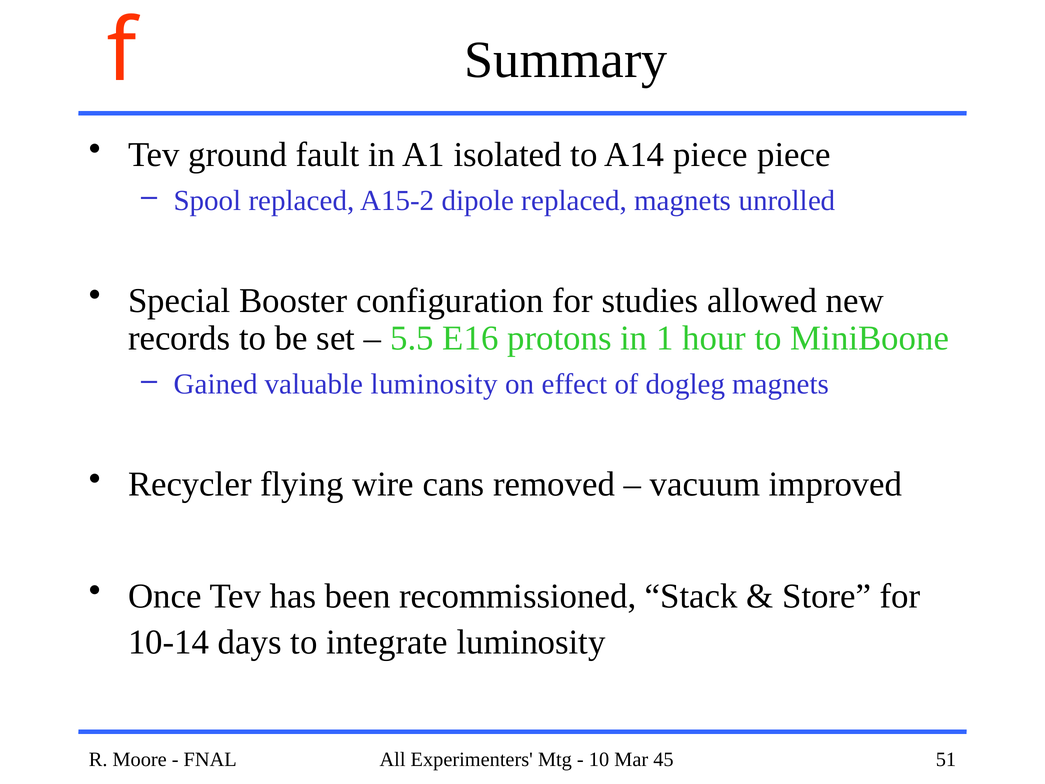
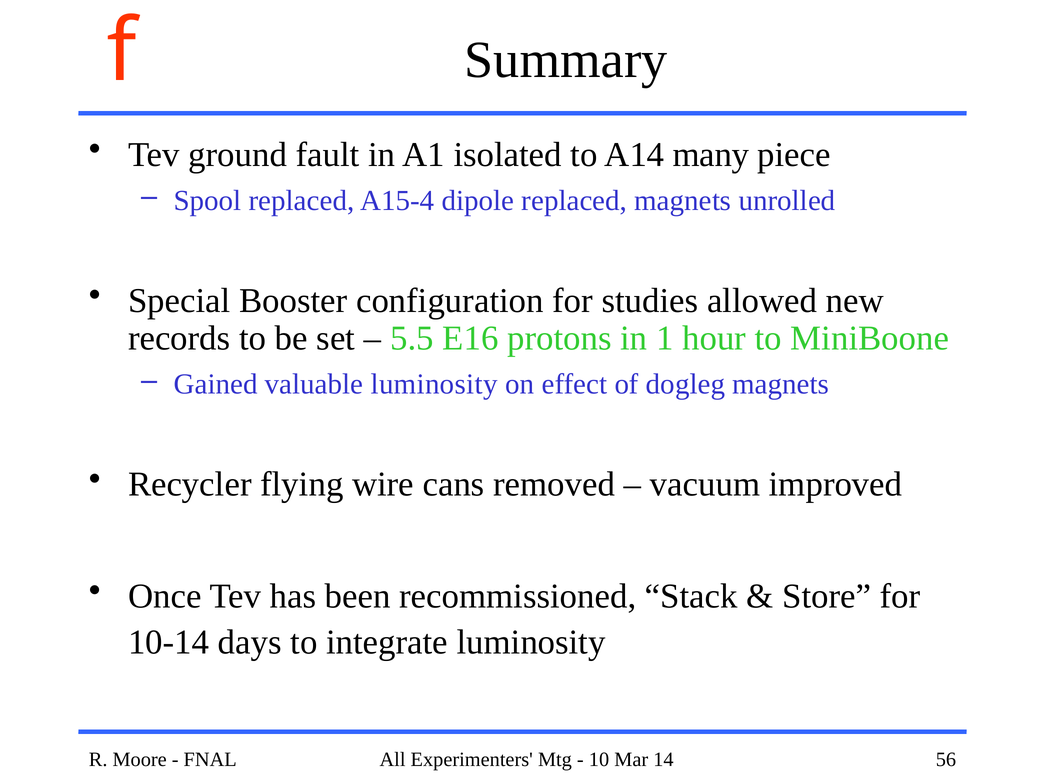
A14 piece: piece -> many (711, 154)
A15-2: A15-2 -> A15-4 (397, 201)
45: 45 -> 14 (663, 759)
51: 51 -> 56 (946, 759)
